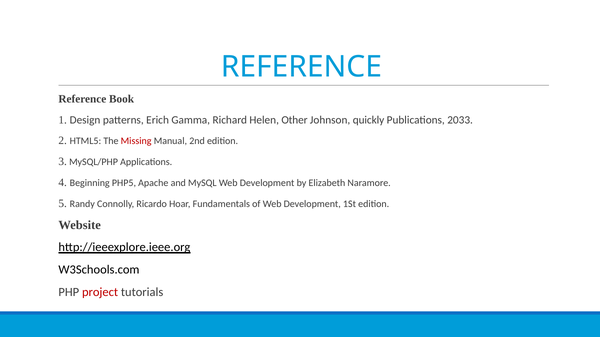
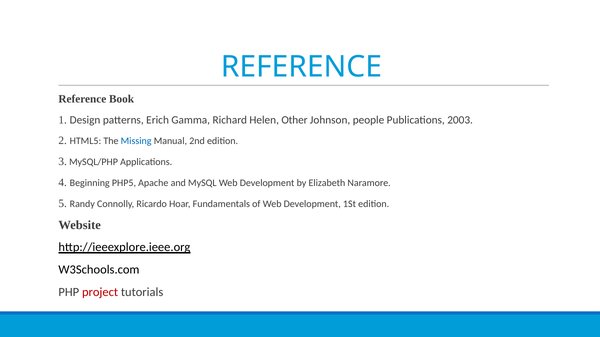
quickly: quickly -> people (369, 120)
2033: 2033 -> 2003 (460, 120)
Missing colour: red -> blue (136, 141)
